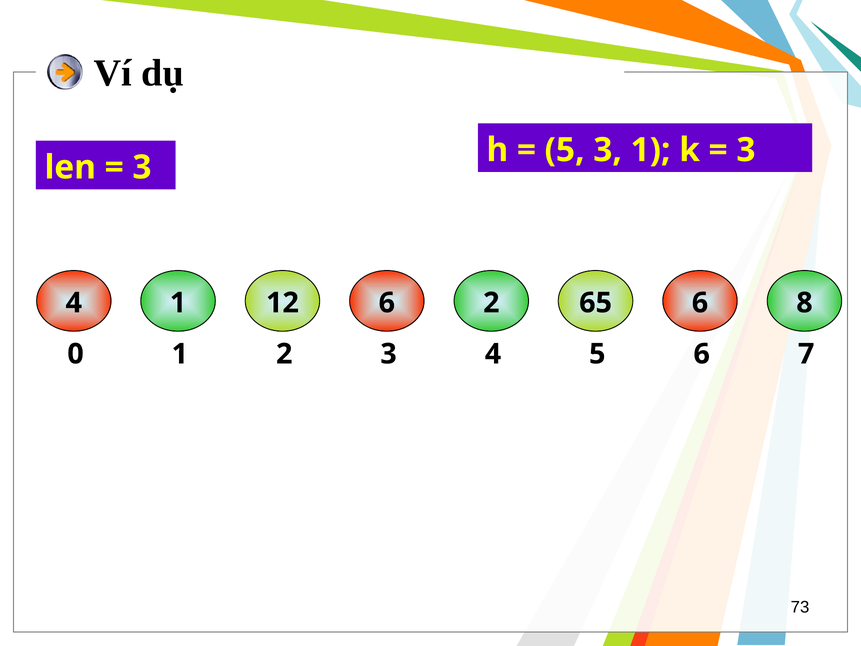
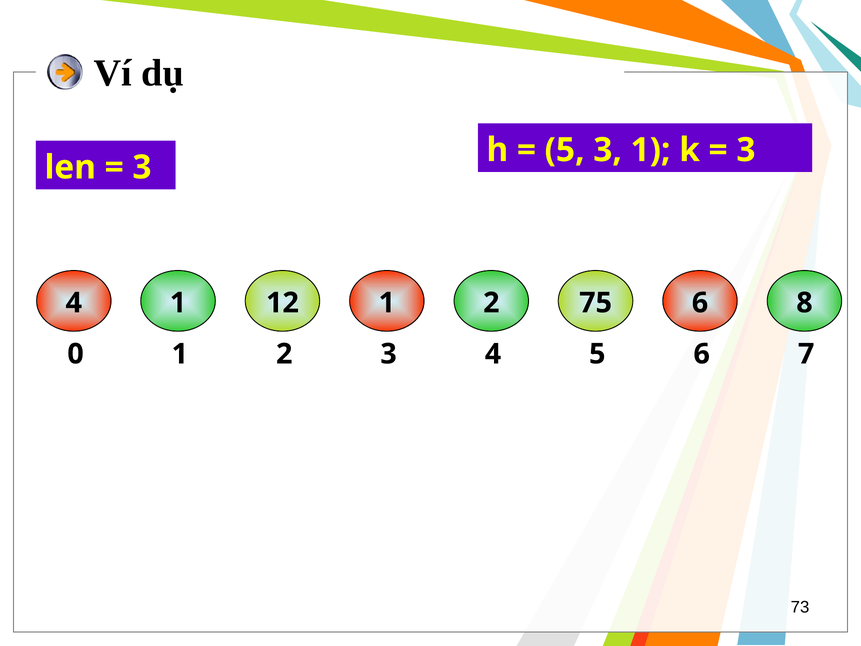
12 6: 6 -> 1 (387, 303)
65: 65 -> 75 (596, 303)
